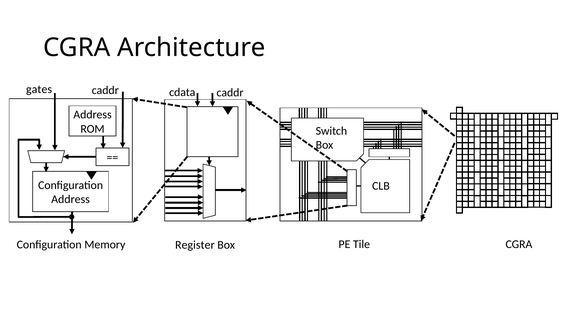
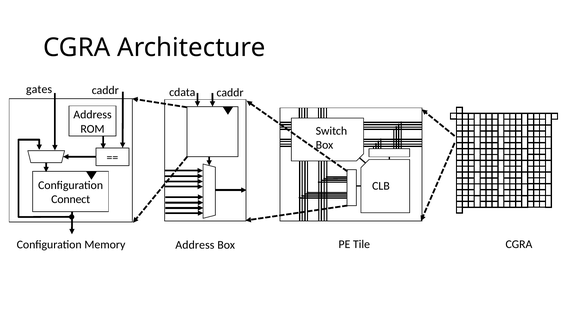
Address: Address -> Connect (71, 199)
Memory Register: Register -> Address (195, 245)
